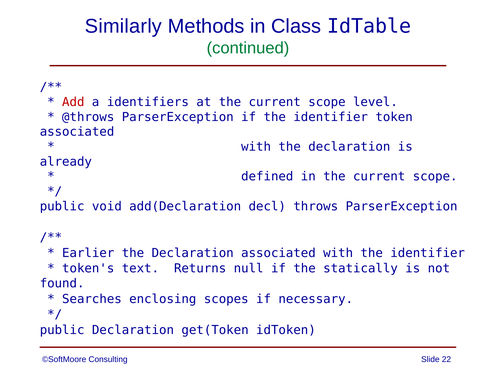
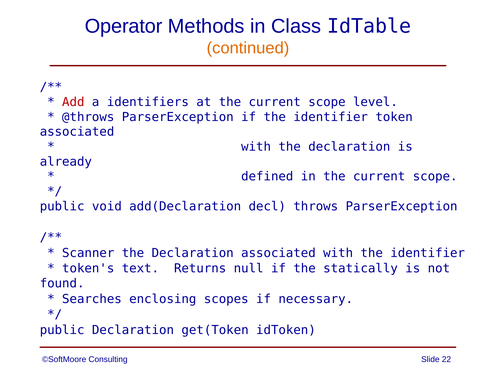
Similarly: Similarly -> Operator (124, 26)
continued colour: green -> orange (248, 48)
Earlier: Earlier -> Scanner (88, 253)
